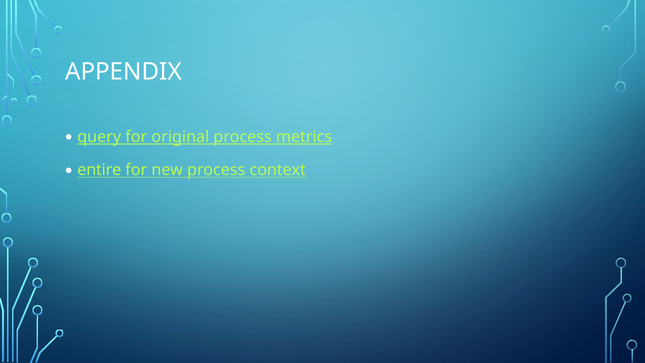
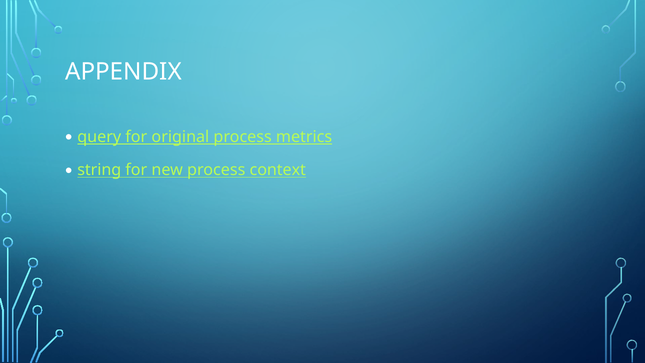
entire: entire -> string (99, 170)
